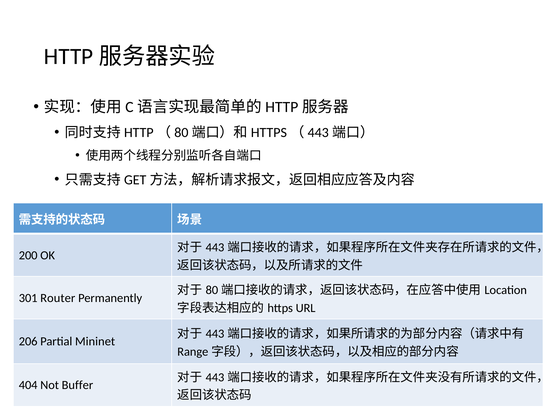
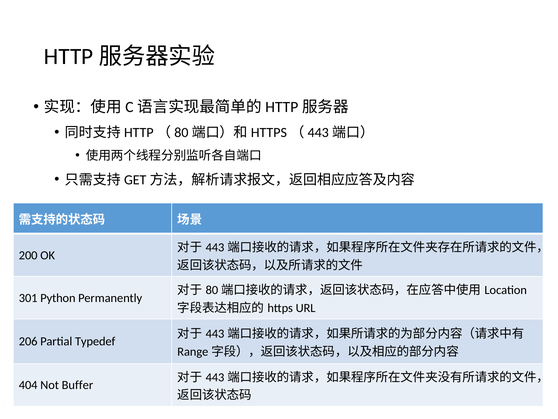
Router: Router -> Python (58, 298)
Mininet: Mininet -> Typedef (95, 341)
